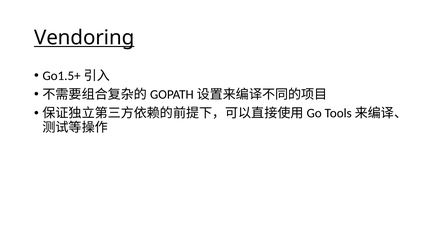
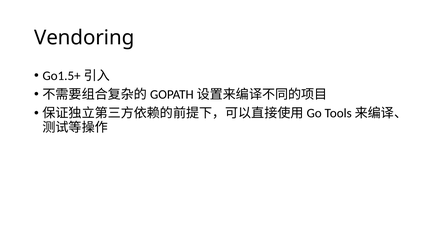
Vendoring underline: present -> none (84, 38)
